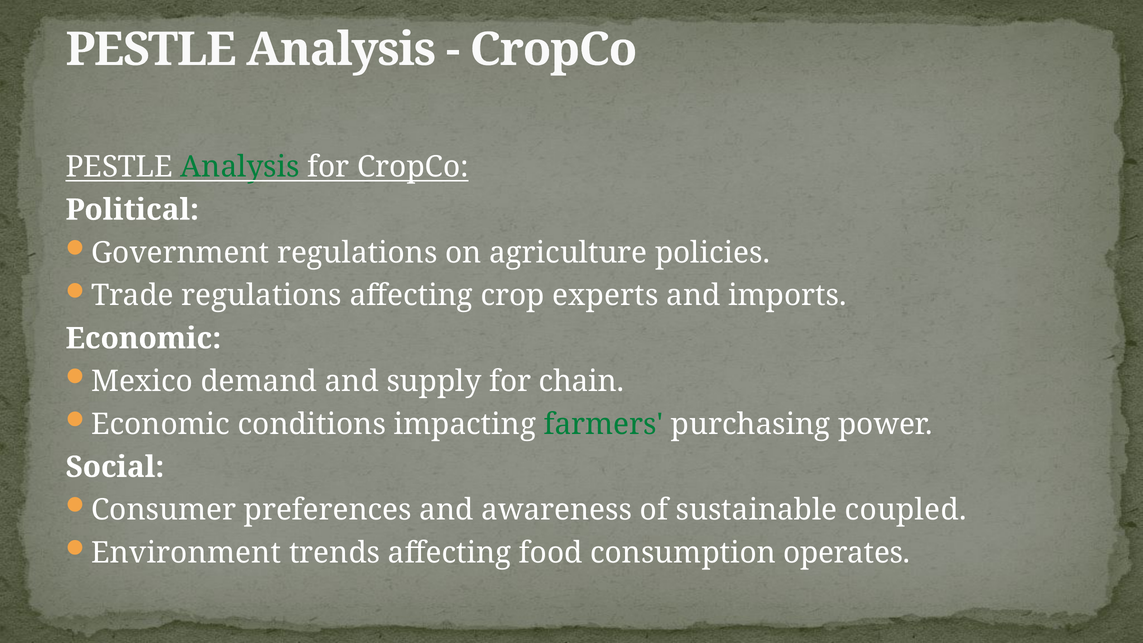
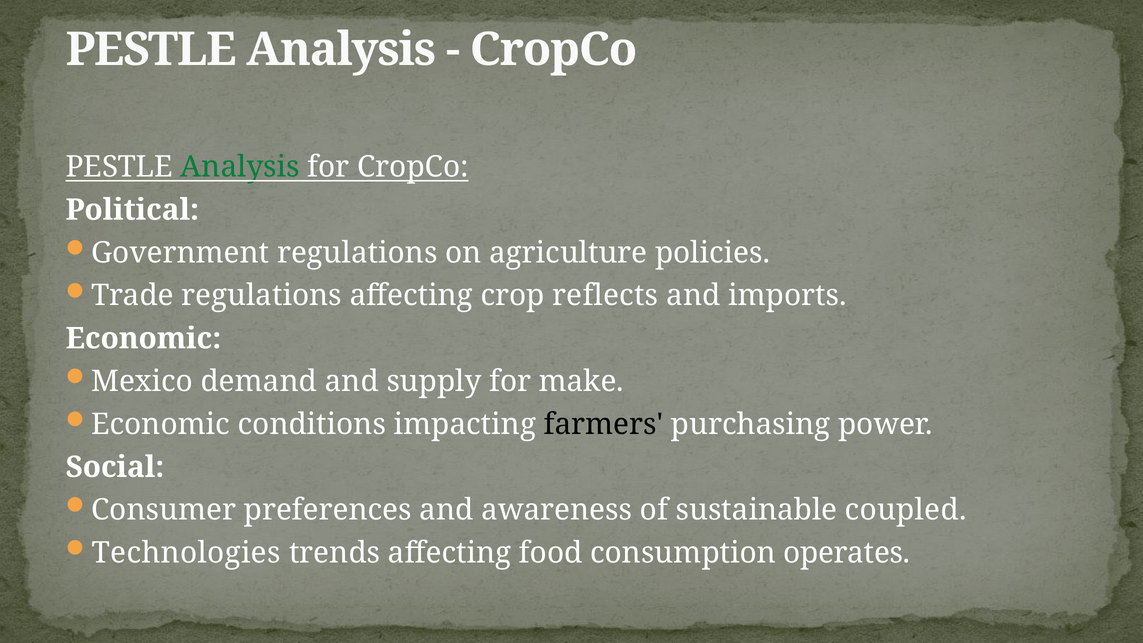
experts: experts -> reflects (605, 296)
chain: chain -> make (581, 381)
farmers colour: green -> black (604, 424)
Environment: Environment -> Technologies (186, 553)
